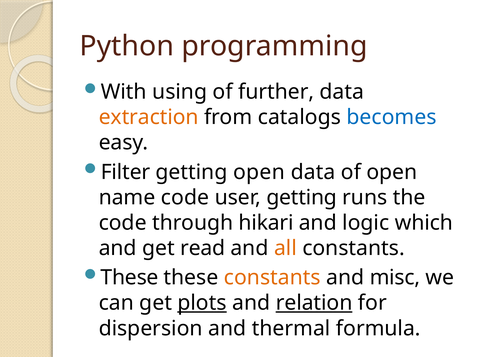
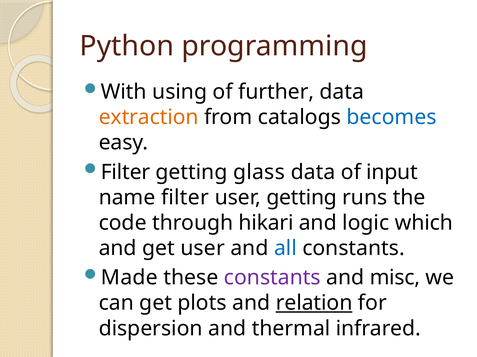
getting open: open -> glass (259, 172)
of open: open -> input (392, 172)
name code: code -> filter (185, 198)
get read: read -> user (203, 249)
all colour: orange -> blue (285, 249)
These: These -> Made (129, 278)
constants colour: orange -> purple (272, 278)
plots underline: present -> none (202, 304)
formula: formula -> infrared (378, 329)
